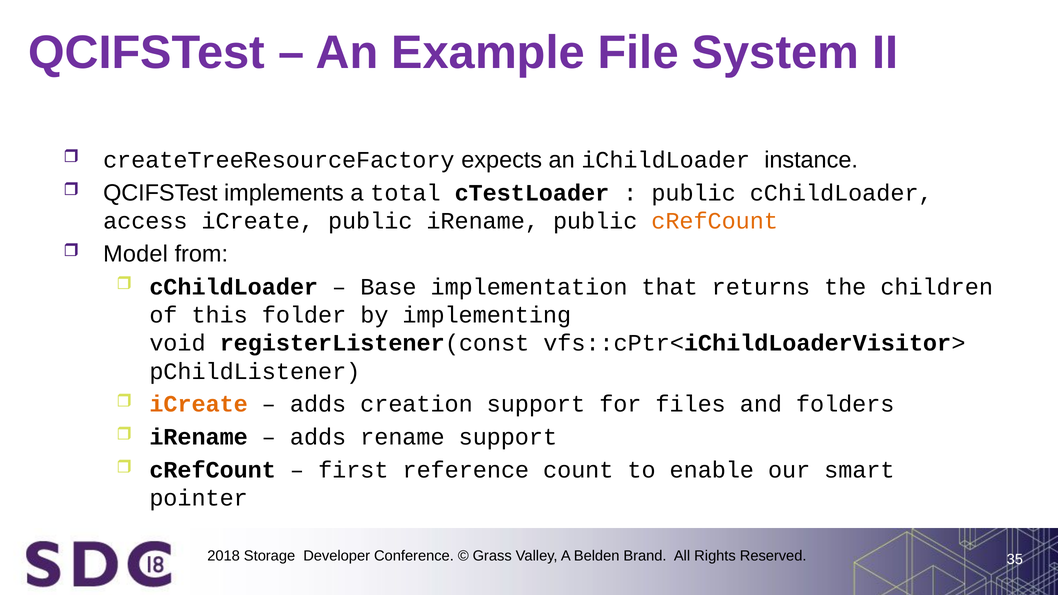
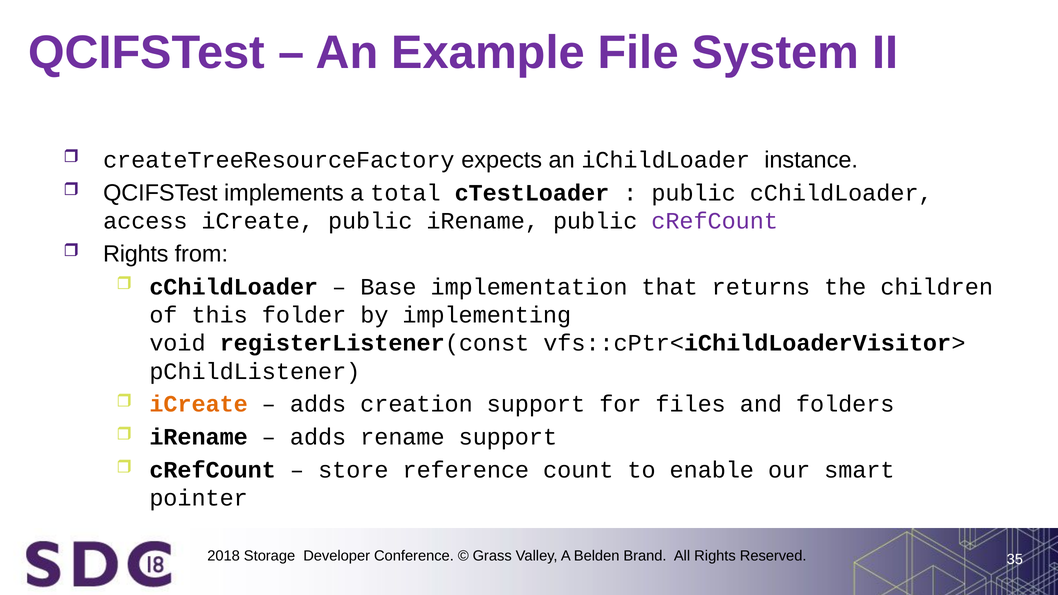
cRefCount colour: orange -> purple (715, 221)
Model: Model -> Rights (136, 254)
first: first -> store (353, 470)
